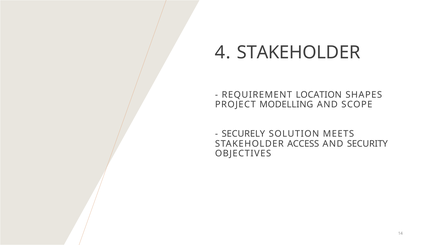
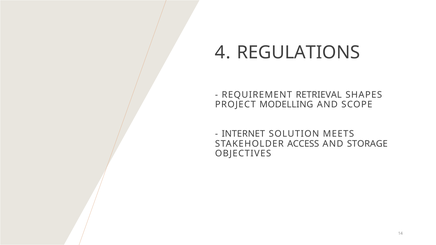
4 STAKEHOLDER: STAKEHOLDER -> REGULATIONS (299, 53)
LOCATION: LOCATION -> RETRIEVAL (319, 95)
SECURELY: SECURELY -> INTERNET (243, 134)
SECURITY: SECURITY -> STORAGE (367, 144)
